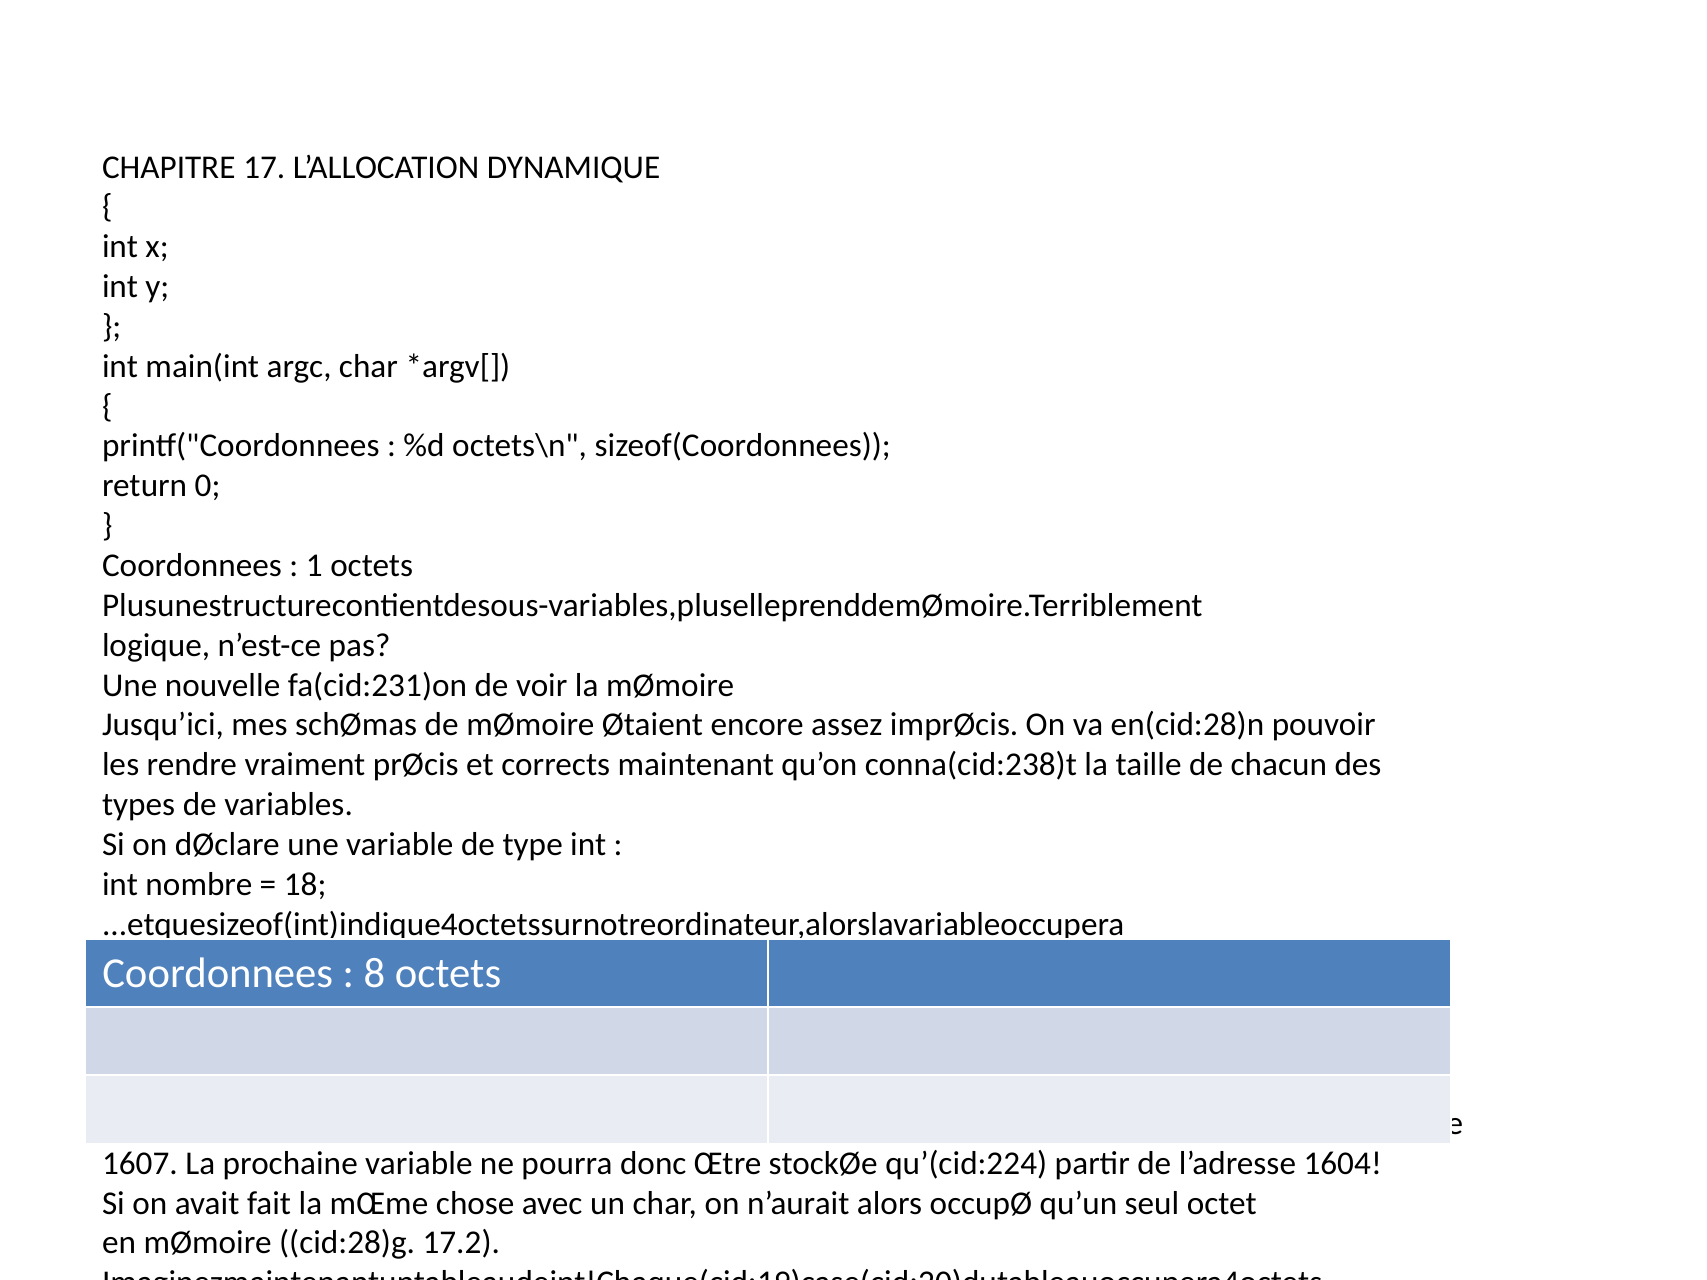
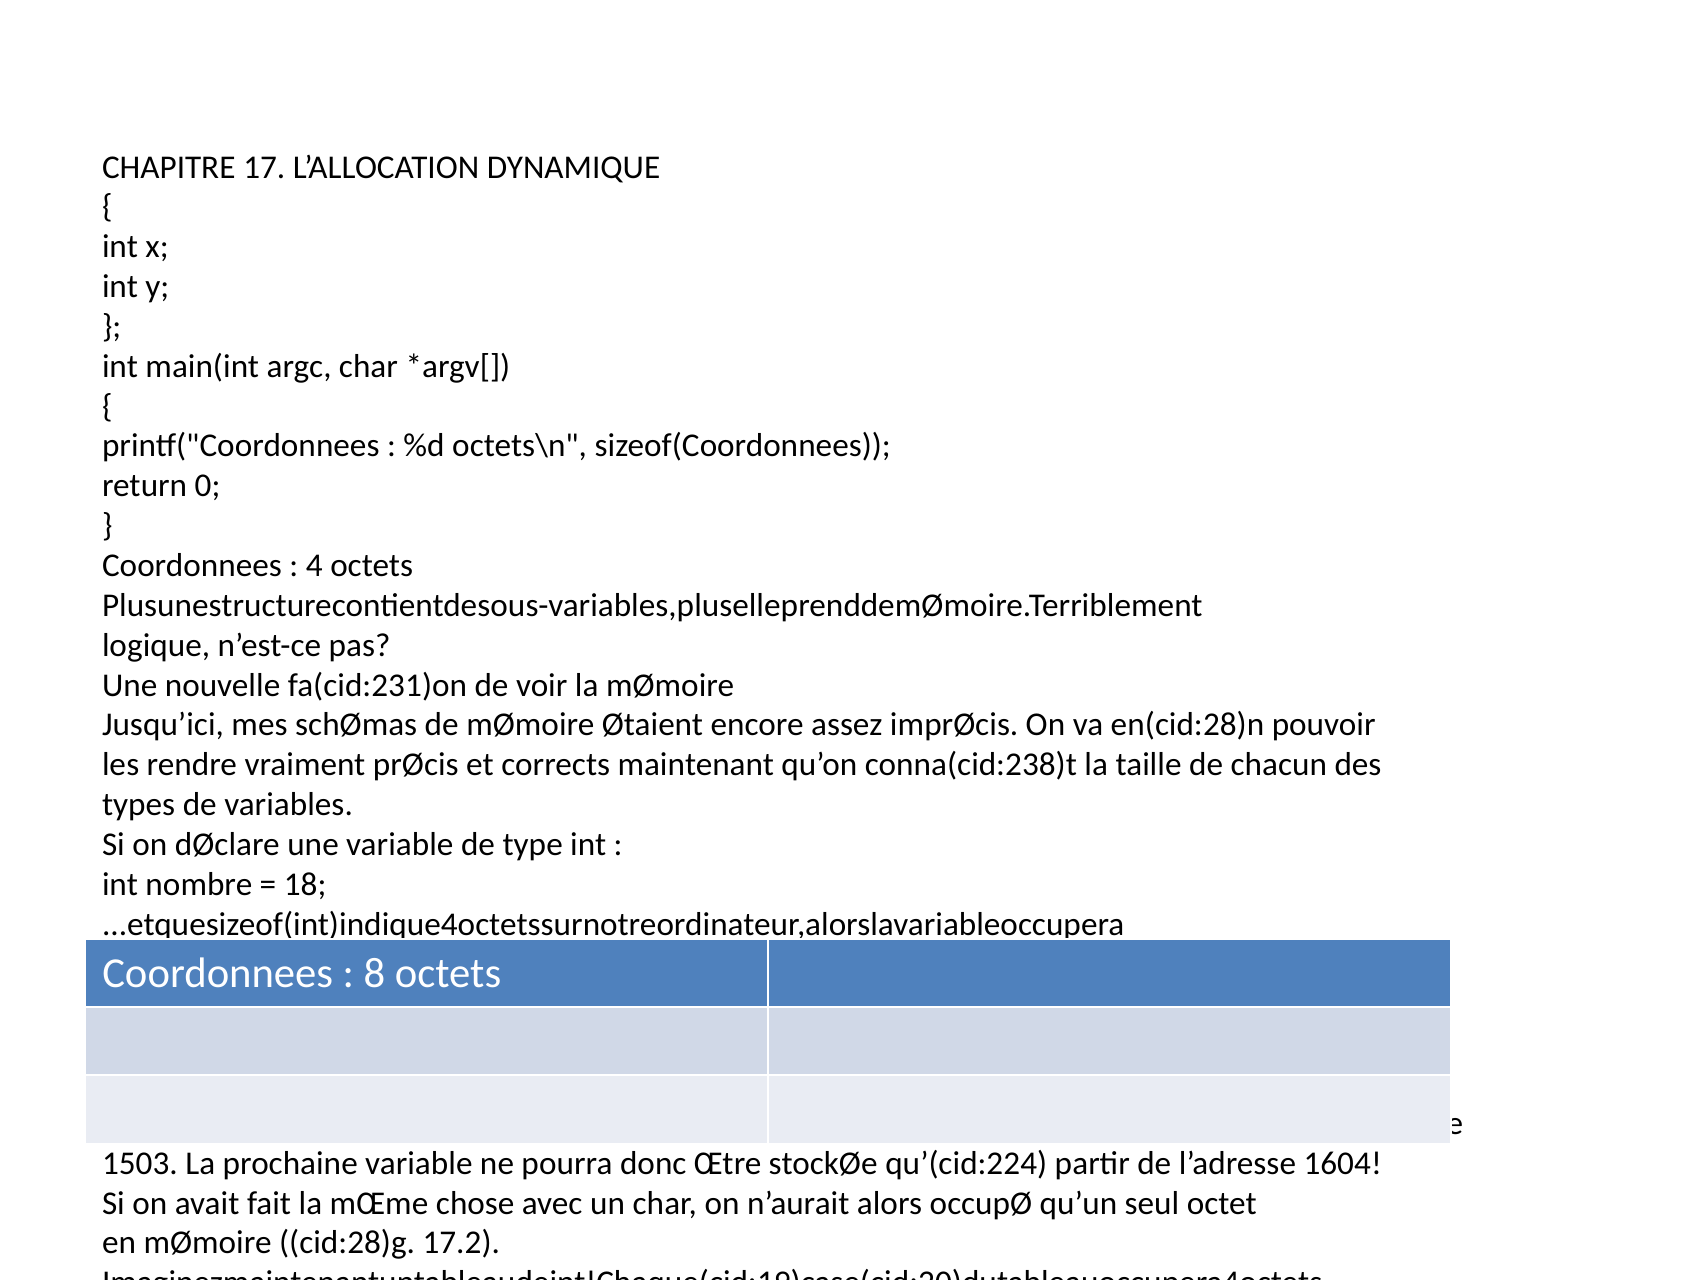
1: 1 -> 4 (314, 566)
1607: 1607 -> 1503 (140, 1163)
